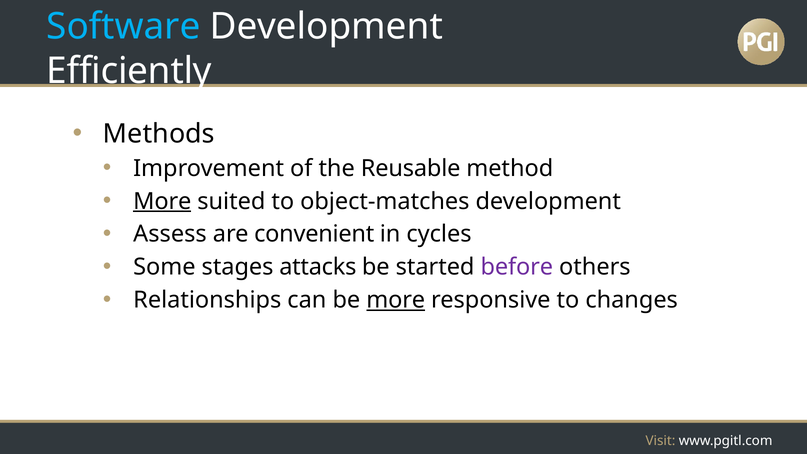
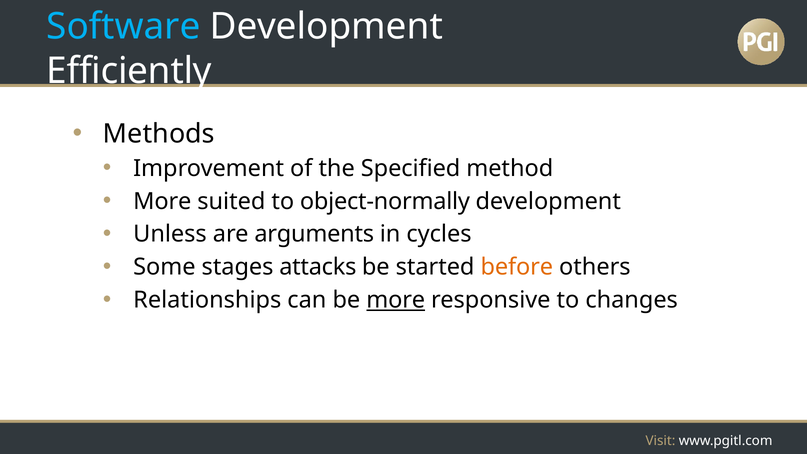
Reusable: Reusable -> Specified (411, 168)
More underline: present -> none (162, 201)
object-matches: object-matches -> object-normally (385, 201)
Assess: Assess -> Unless (170, 234)
convenient: convenient -> arguments (314, 234)
before colour: purple -> orange (517, 267)
